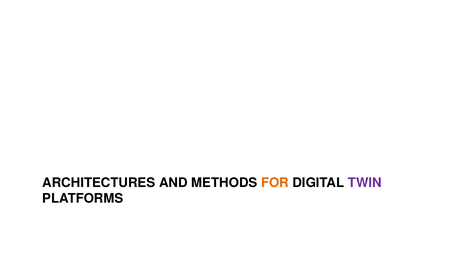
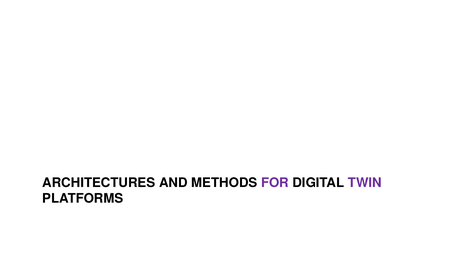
FOR colour: orange -> purple (275, 183)
